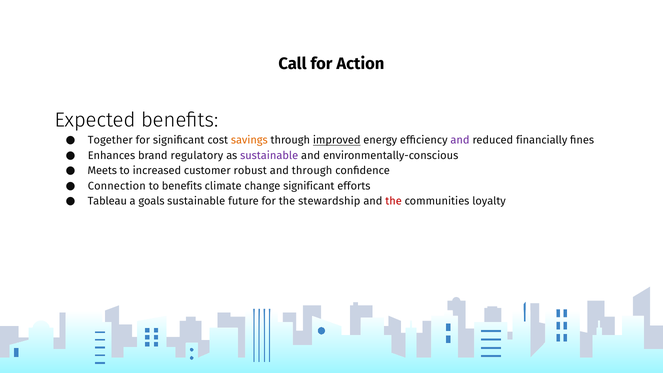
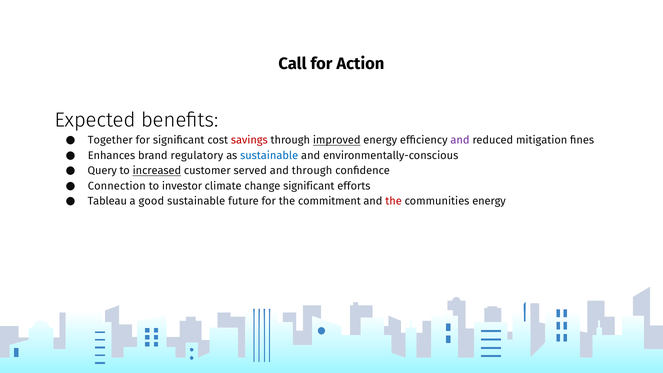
savings colour: orange -> red (249, 140)
financially: financially -> mitigation (542, 140)
sustainable colour: purple -> blue (269, 156)
Meets: Meets -> Query (102, 171)
increased underline: none -> present (157, 171)
robust: robust -> served (250, 171)
to benefits: benefits -> investor (182, 186)
goals: goals -> good (151, 201)
stewardship: stewardship -> commitment (329, 201)
communities loyalty: loyalty -> energy (489, 201)
